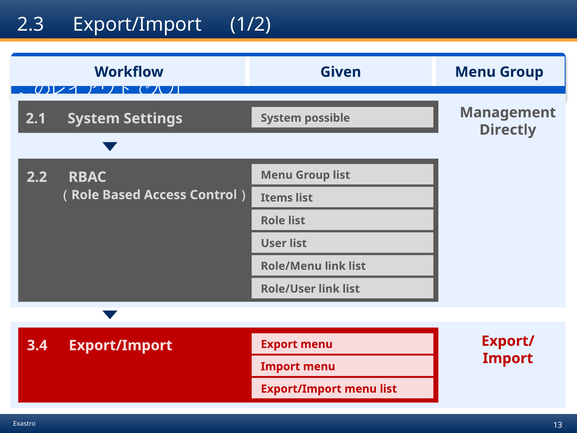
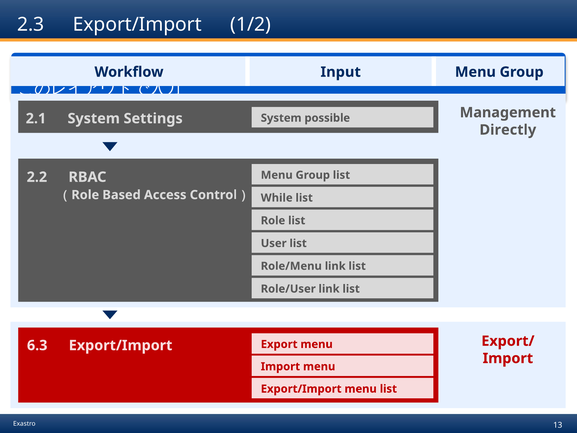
Given: Given -> Input (341, 72)
Items: Items -> While (277, 198)
3.4: 3.4 -> 6.3 (37, 345)
